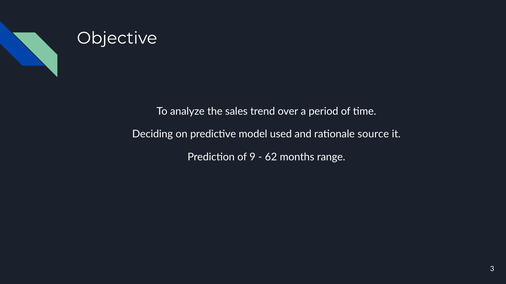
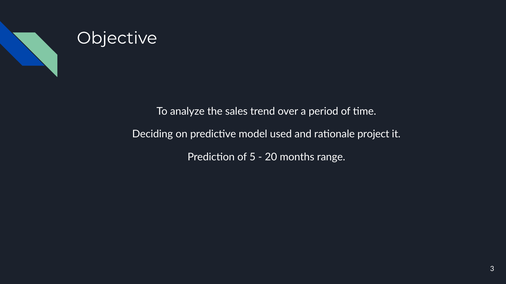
source: source -> project (373, 134)
9: 9 -> 5 (253, 157)
62: 62 -> 20 (271, 157)
